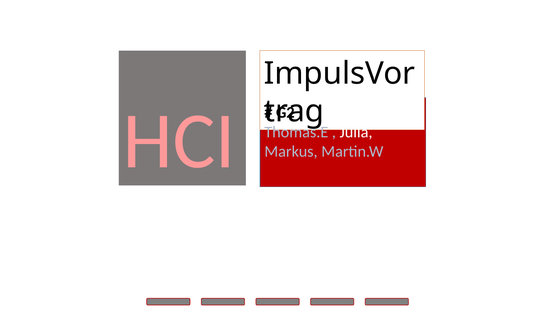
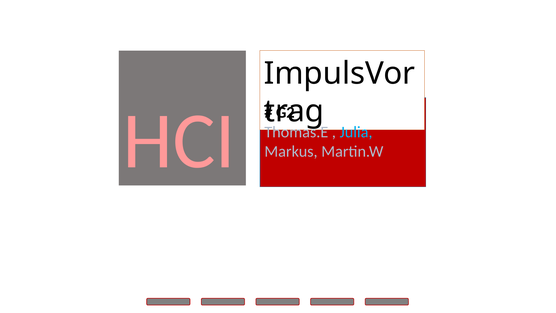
Julia colour: white -> light blue (356, 132)
